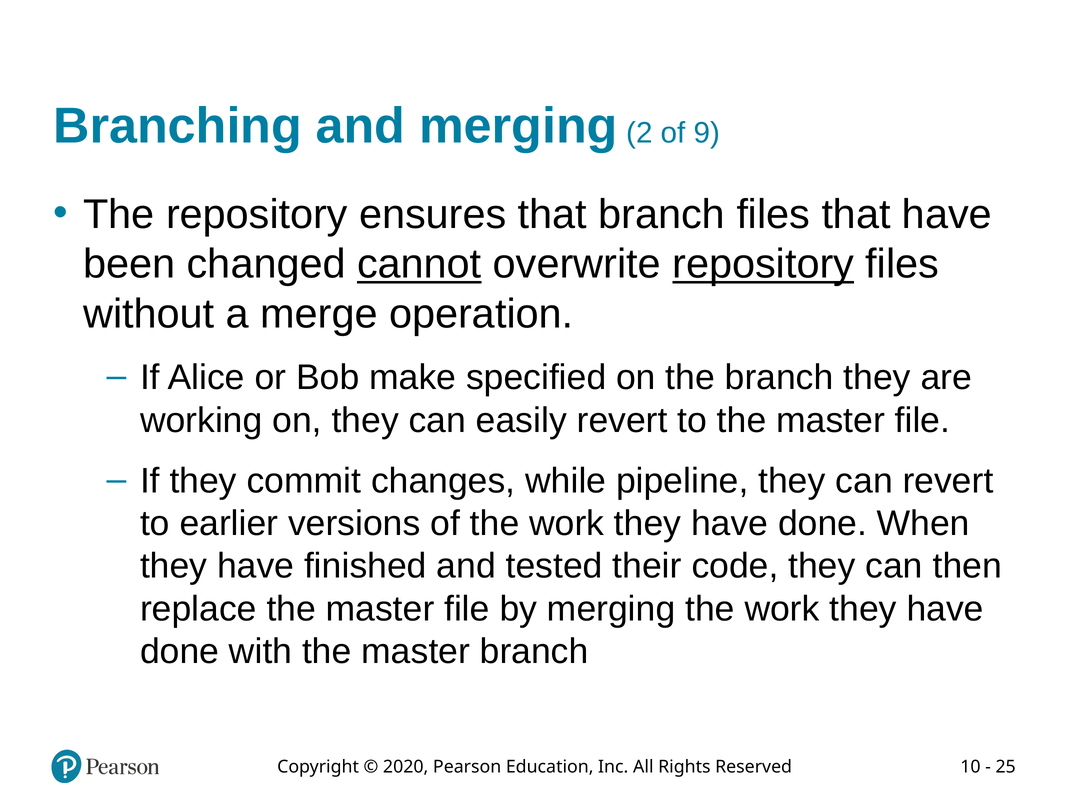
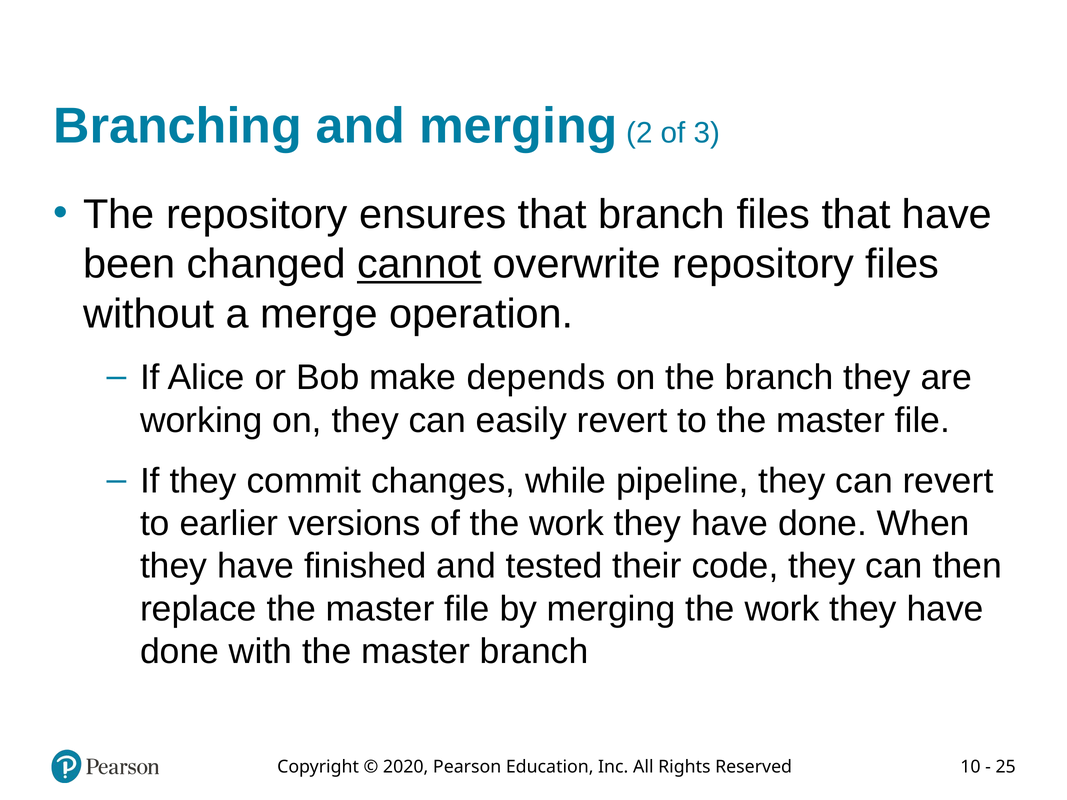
9: 9 -> 3 (707, 133)
repository underline: present -> none (763, 264)
specified: specified -> depends (536, 378)
